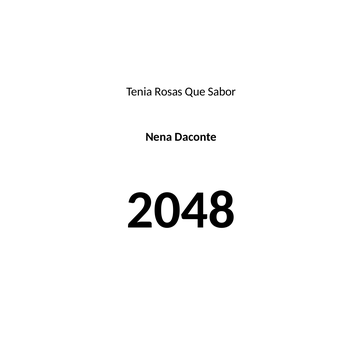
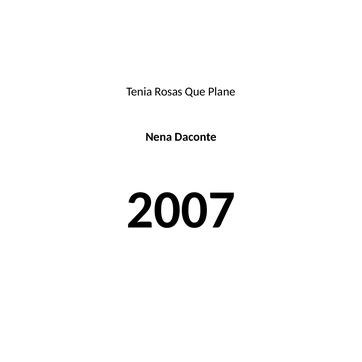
Sabor: Sabor -> Plane (222, 92)
2048: 2048 -> 2007 (181, 210)
